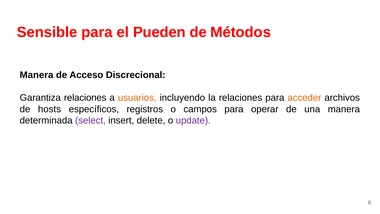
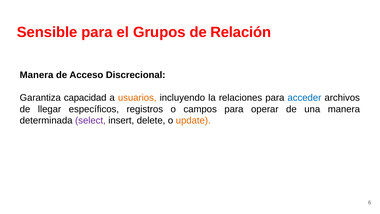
Pueden: Pueden -> Grupos (159, 32)
Métodos: Métodos -> Relación (241, 32)
Garantiza relaciones: relaciones -> capacidad (85, 98)
acceder colour: orange -> blue (304, 98)
hosts: hosts -> llegar (50, 109)
update colour: purple -> orange (193, 120)
